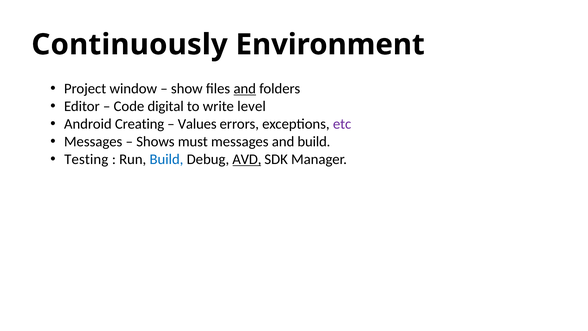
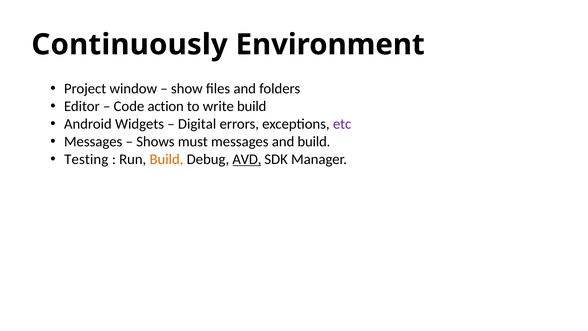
and underline: present -> none (245, 89)
digital: digital -> action (166, 106)
write level: level -> build (252, 106)
Creating: Creating -> Widgets (140, 124)
Values: Values -> Digital (197, 124)
Build colour: blue -> orange (166, 159)
